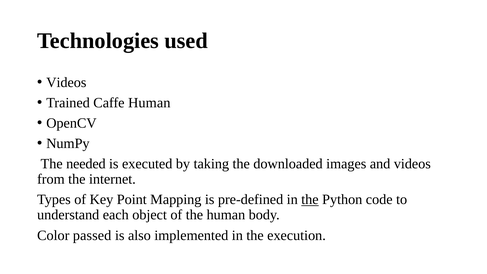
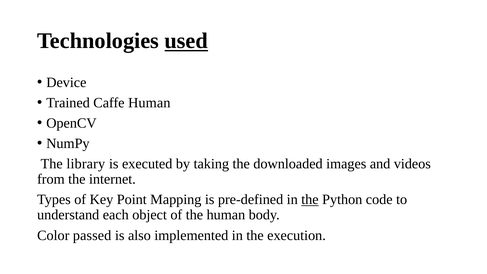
used underline: none -> present (186, 41)
Videos: Videos -> Device (66, 82)
needed: needed -> library (86, 164)
